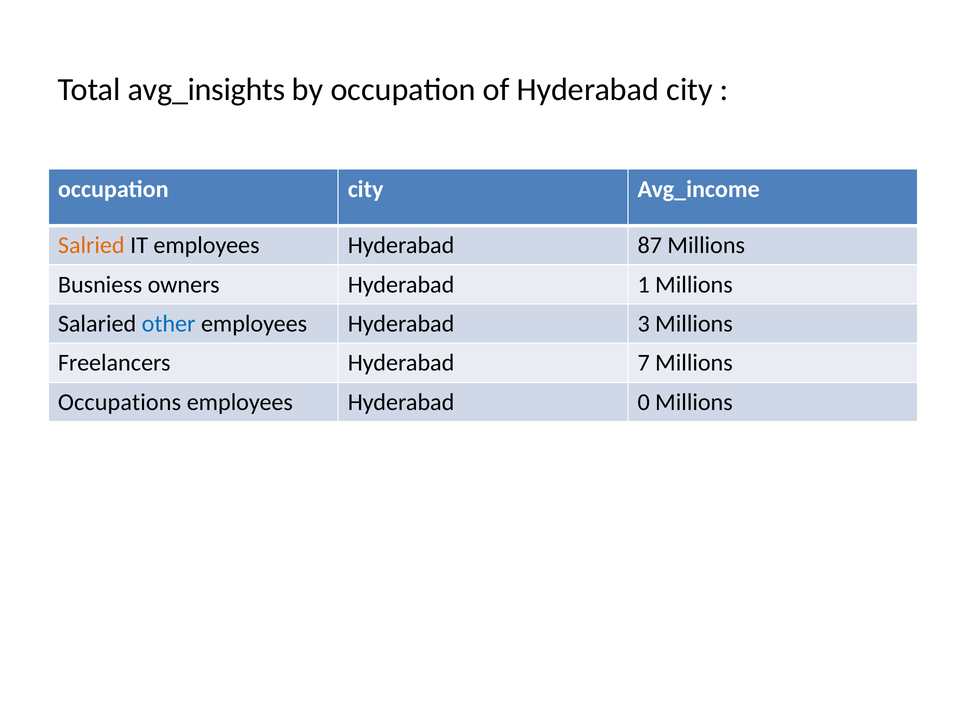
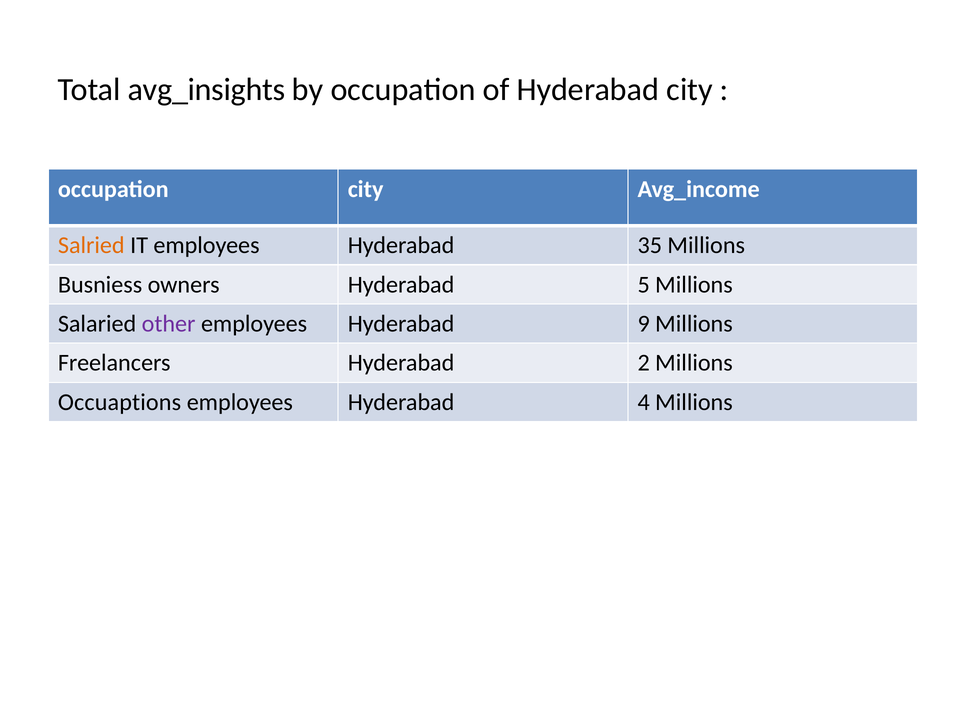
87: 87 -> 35 (650, 245)
1: 1 -> 5 (644, 284)
other colour: blue -> purple (169, 324)
3: 3 -> 9 (644, 324)
7: 7 -> 2 (644, 363)
Occupations: Occupations -> Occuaptions (120, 402)
0: 0 -> 4 (644, 402)
